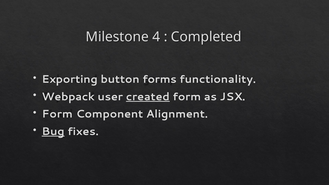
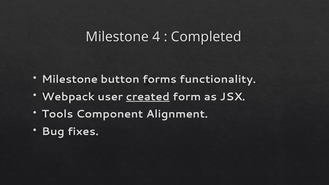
Exporting: Exporting -> Milestone (70, 79)
Form: Form -> Tools (57, 114)
Bug underline: present -> none (53, 132)
